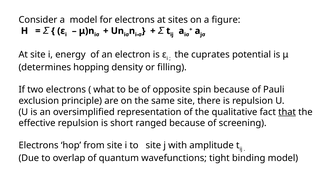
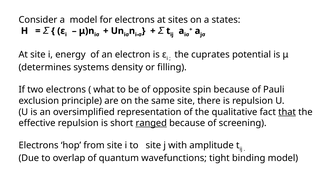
figure: figure -> states (226, 20)
hopping: hopping -> systems (91, 67)
ranged underline: none -> present (151, 123)
